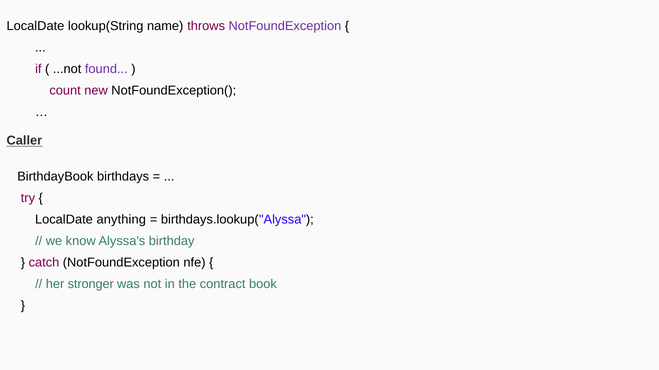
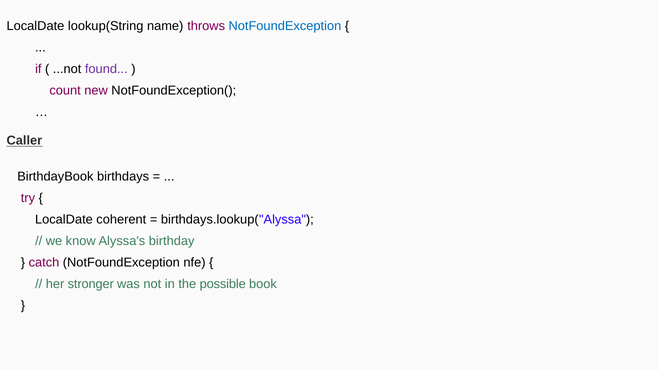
NotFoundException colour: purple -> blue (285, 26)
anything: anything -> coherent (121, 220)
contract: contract -> possible (223, 285)
